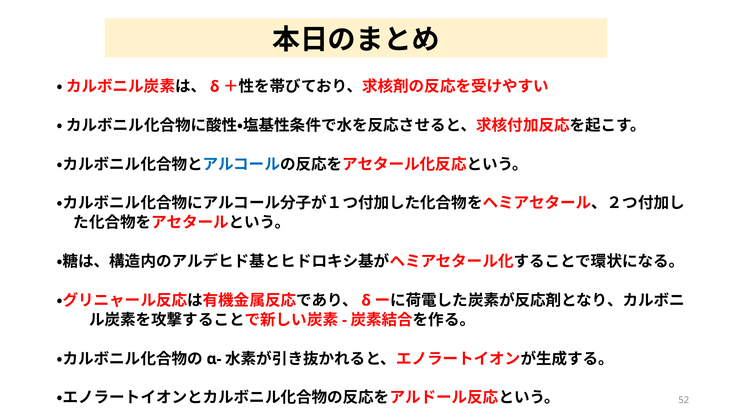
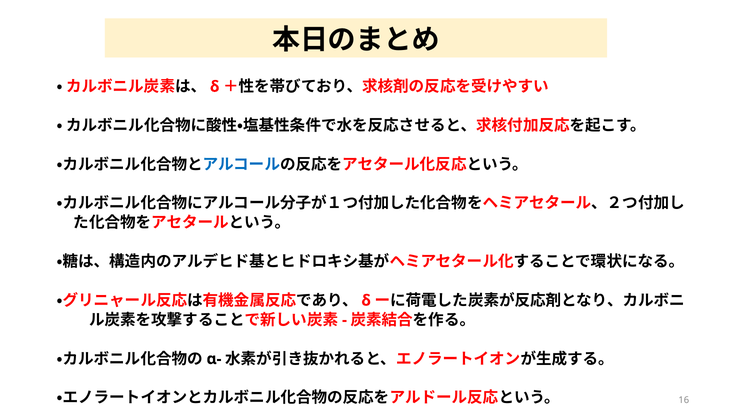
52: 52 -> 16 (684, 400)
